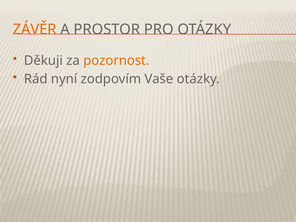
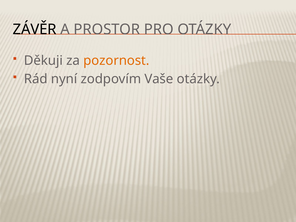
ZÁVĚR colour: orange -> black (35, 29)
